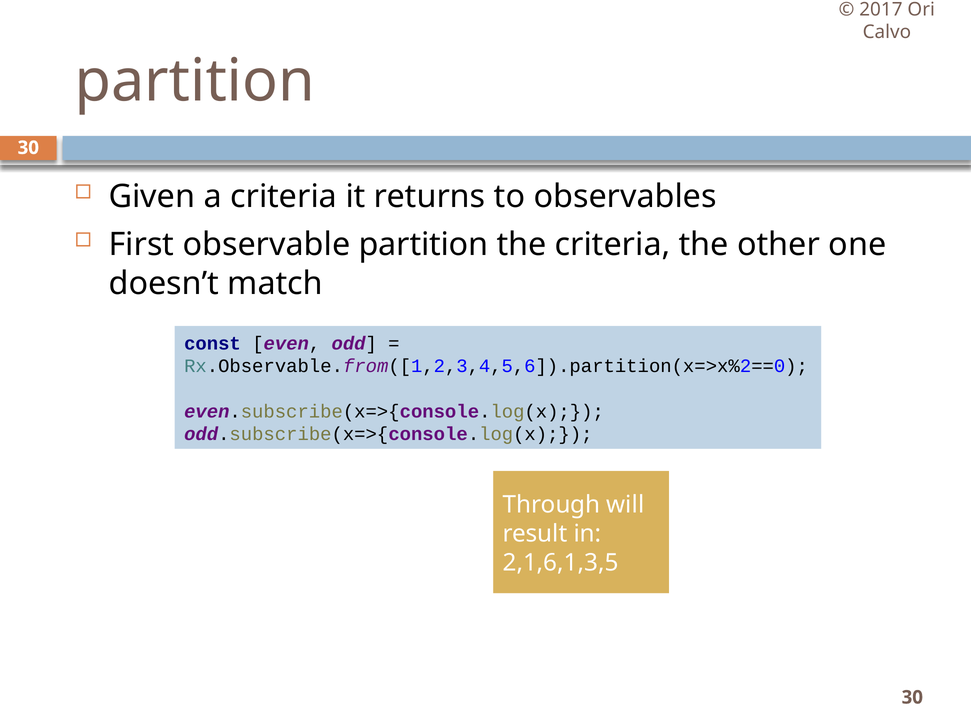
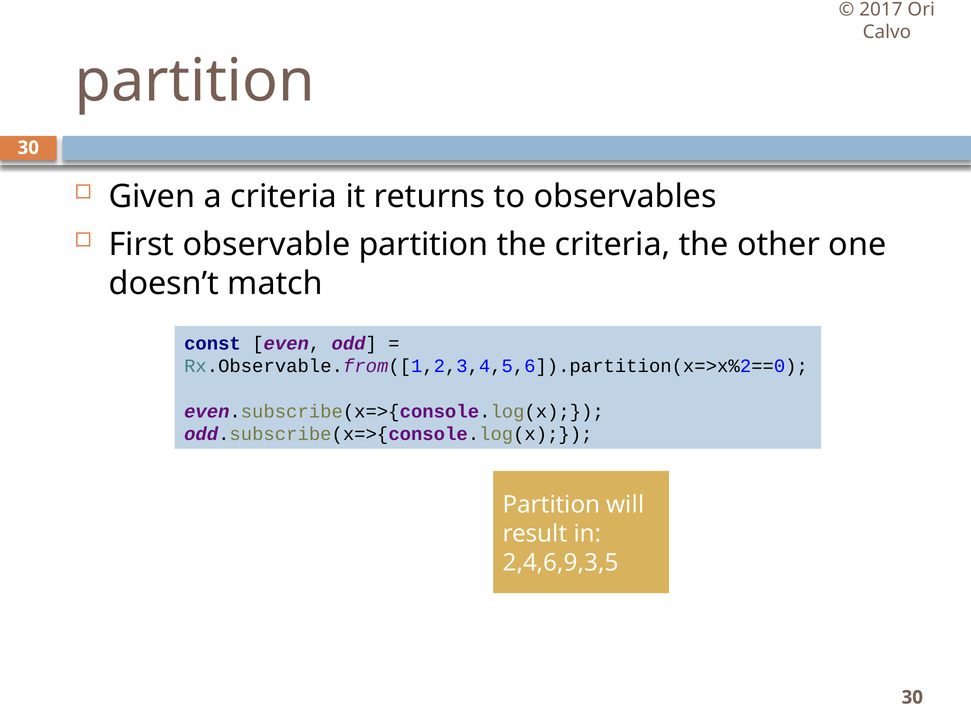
Through: Through -> Partition (551, 505)
2,1,6,1,3,5: 2,1,6,1,3,5 -> 2,4,6,9,3,5 (561, 563)
